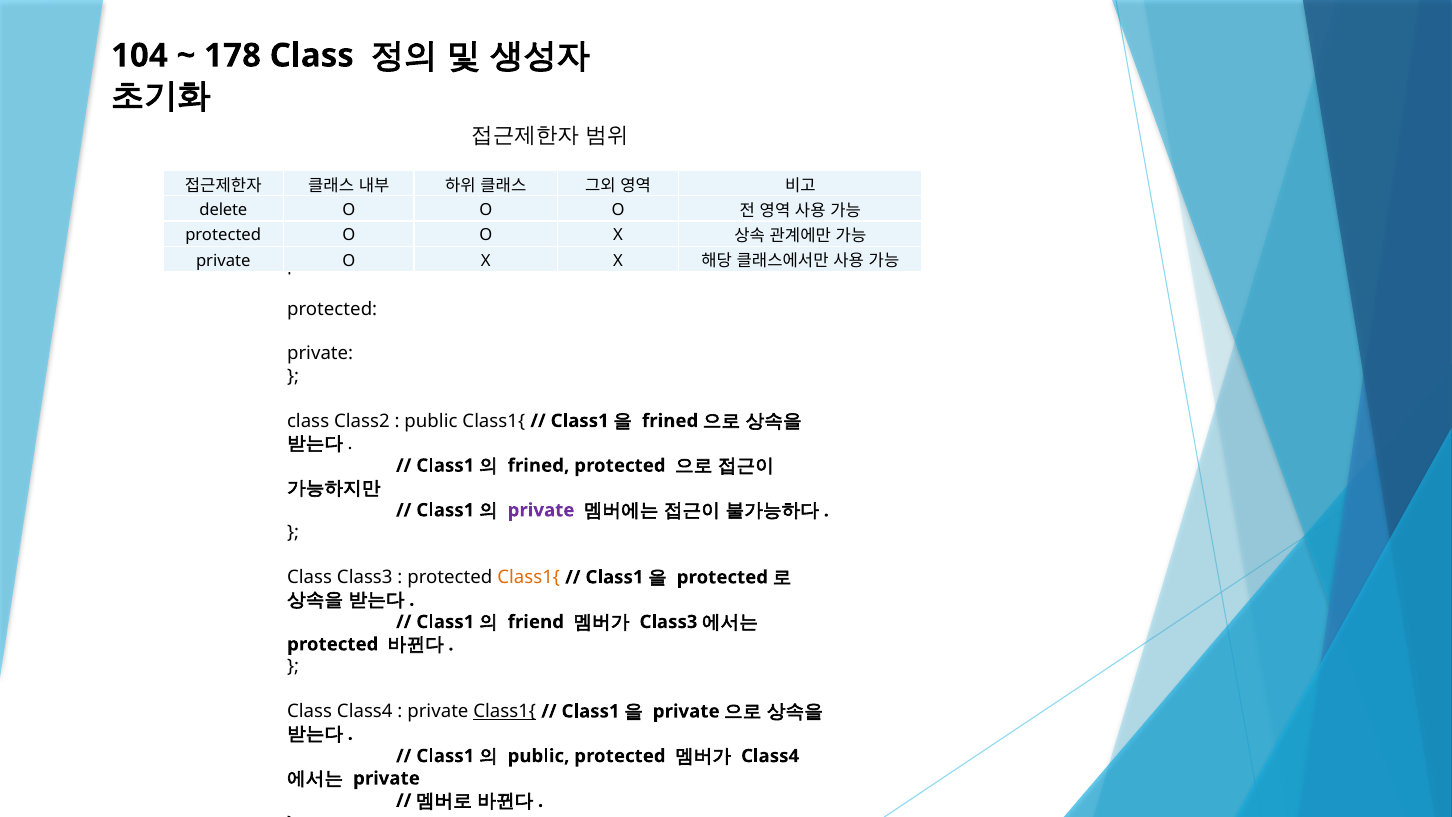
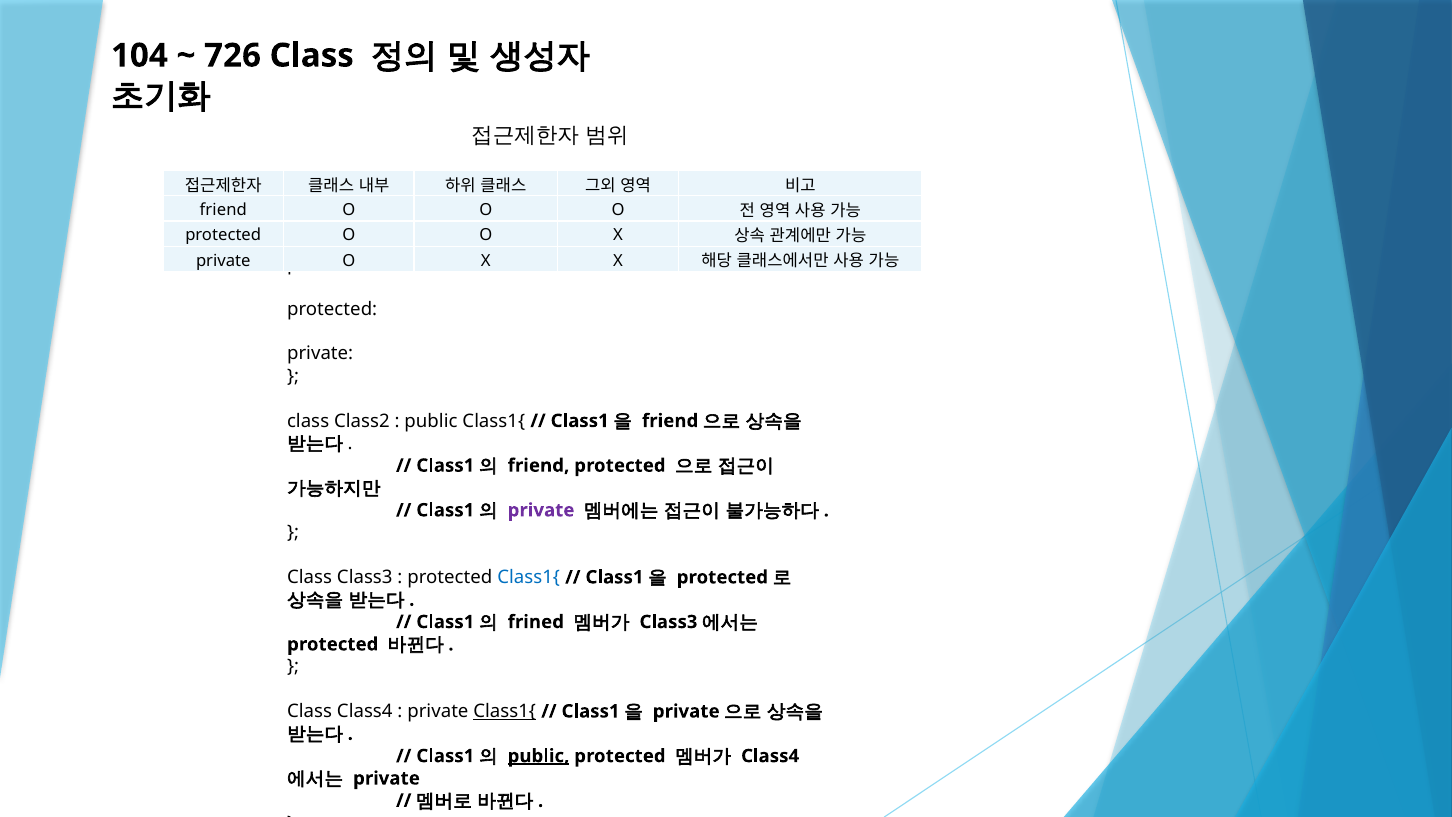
178: 178 -> 726 (233, 56)
delete: delete -> friend (223, 210)
frined: frined -> friend (670, 421)
frined: frined -> friend (538, 465)
Class1{ colour: orange -> blue (529, 577)
friend: friend -> frined (536, 622)
public underline: none -> present (539, 756)
